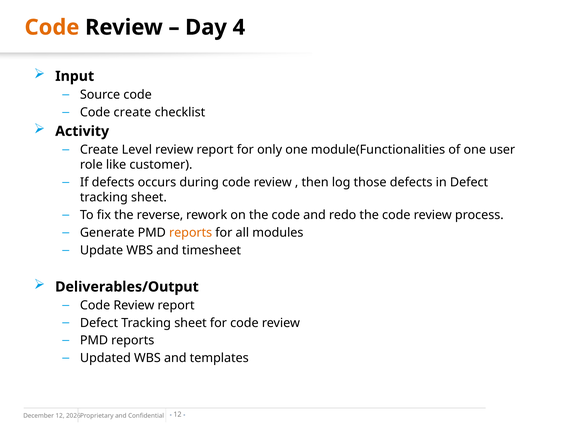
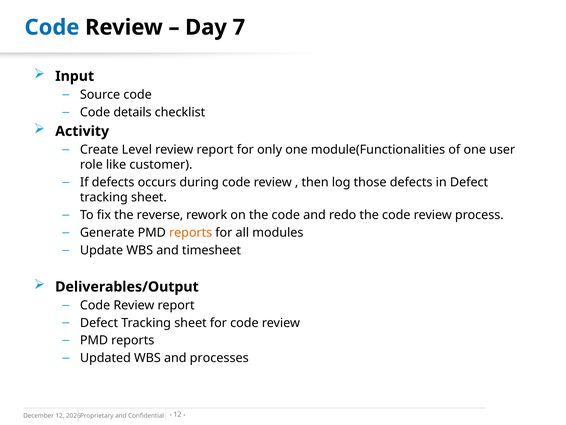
Code colour: orange -> blue (52, 27)
4: 4 -> 7 (239, 27)
Code create: create -> details (133, 112)
templates: templates -> processes (219, 358)
